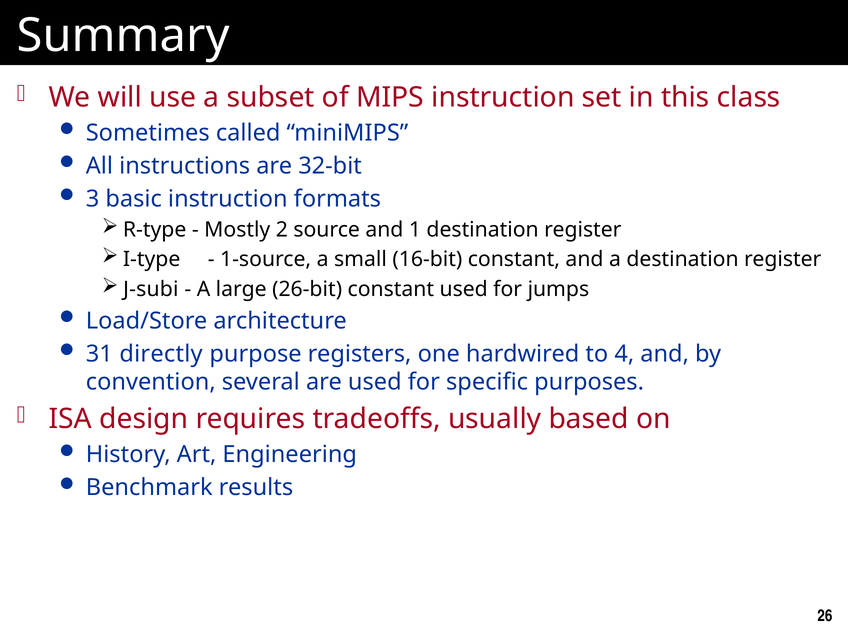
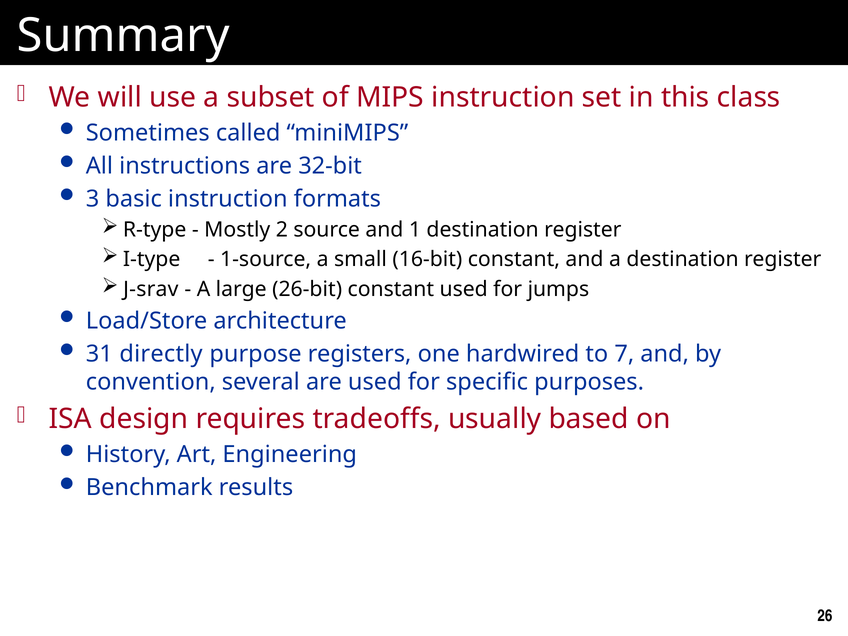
J-subi: J-subi -> J-srav (151, 289)
4: 4 -> 7 (624, 354)
